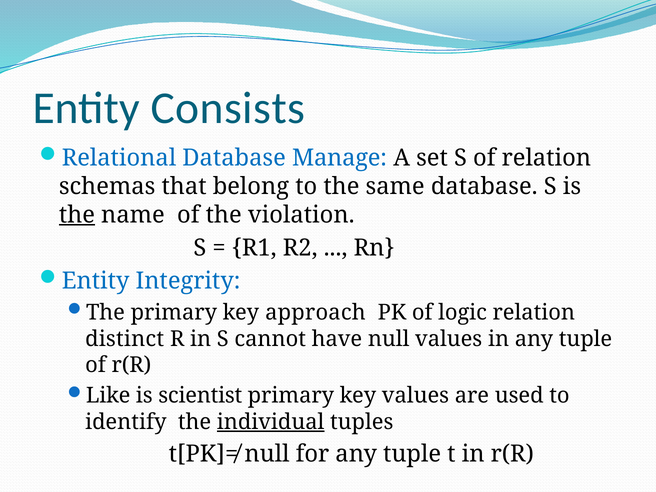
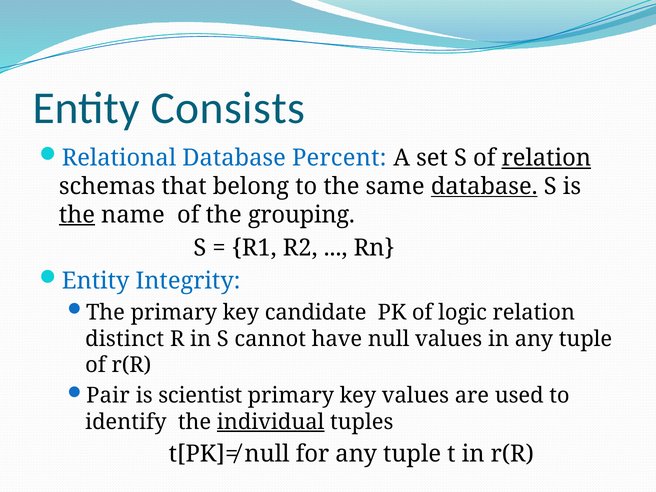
Manage: Manage -> Percent (339, 158)
relation underline: none -> present (546, 158)
database underline: none -> present (484, 186)
violation: violation -> grouping (301, 215)
approach: approach -> candidate (316, 313)
Like: Like -> Pair (108, 396)
